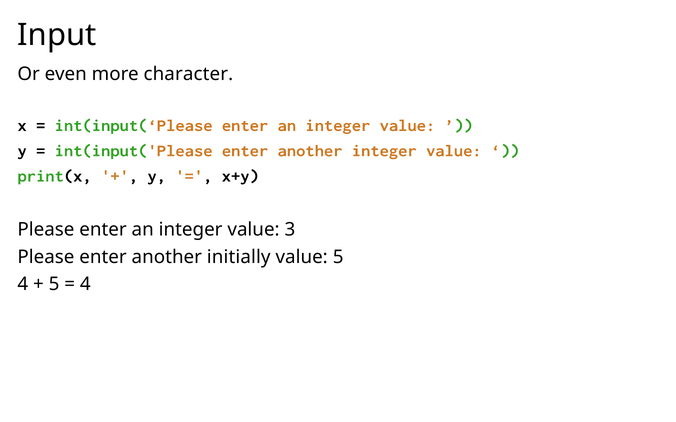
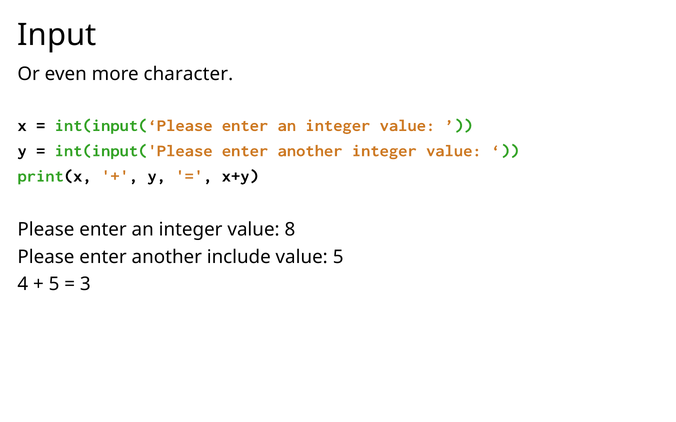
3: 3 -> 8 (290, 230)
initially: initially -> include (239, 257)
4: 4 -> 3 (85, 285)
